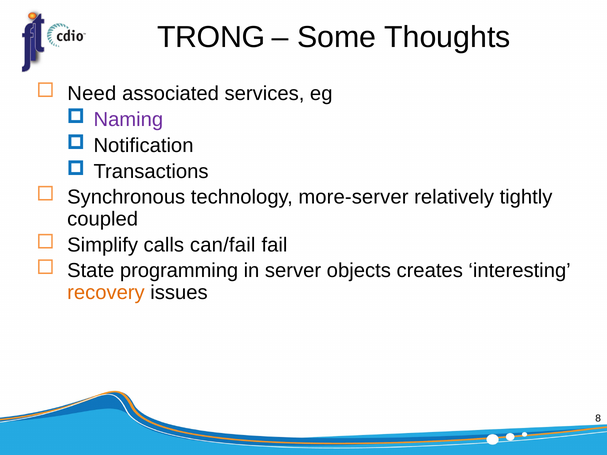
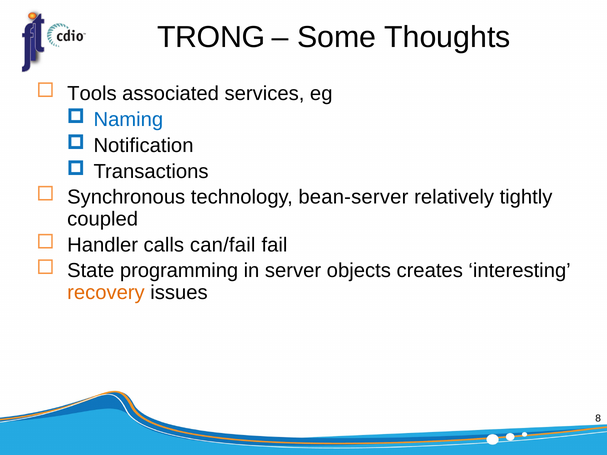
Need: Need -> Tools (92, 94)
Naming colour: purple -> blue (128, 120)
more-server: more-server -> bean-server (353, 197)
Simplify: Simplify -> Handler (103, 245)
